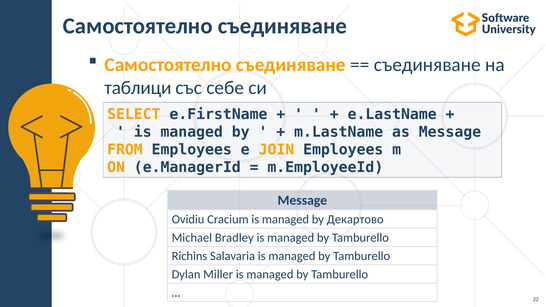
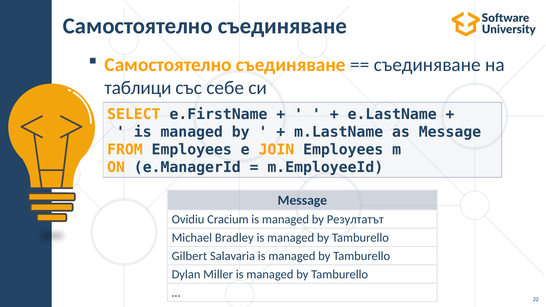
Декартово: Декартово -> Резултатът (355, 219)
Richins: Richins -> Gilbert (189, 256)
